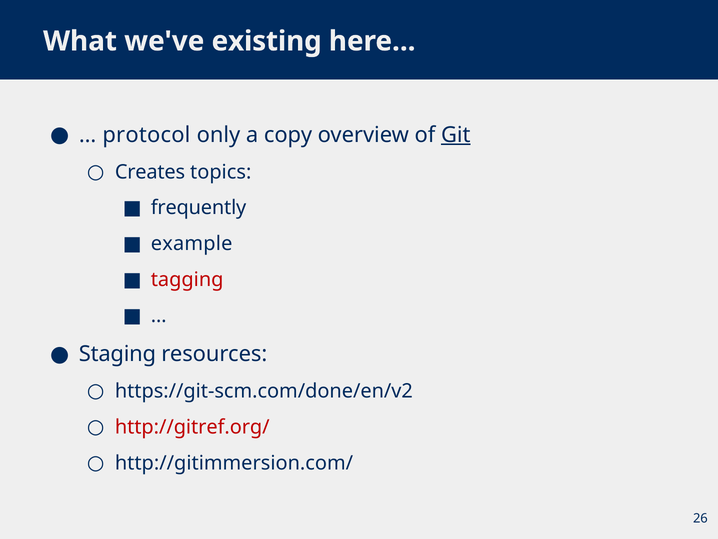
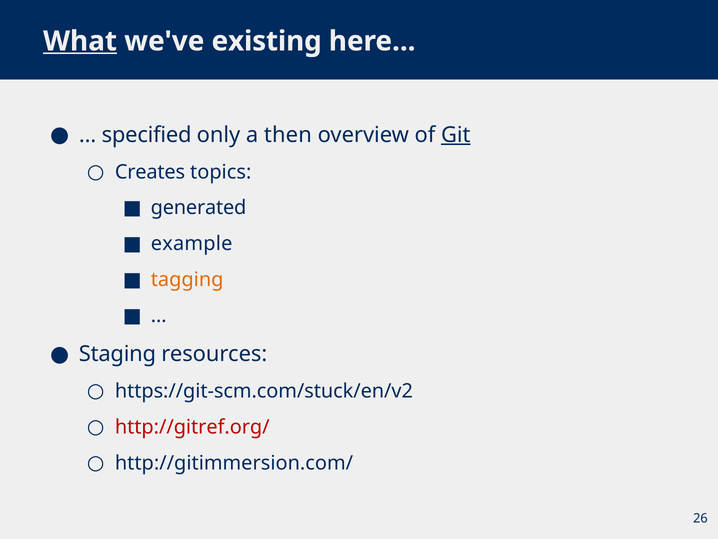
What underline: none -> present (80, 41)
protocol: protocol -> specified (147, 135)
copy: copy -> then (288, 135)
frequently: frequently -> generated (199, 208)
tagging colour: red -> orange (187, 279)
https://git-scm.com/done/en/v2: https://git-scm.com/done/en/v2 -> https://git-scm.com/stuck/en/v2 (264, 391)
